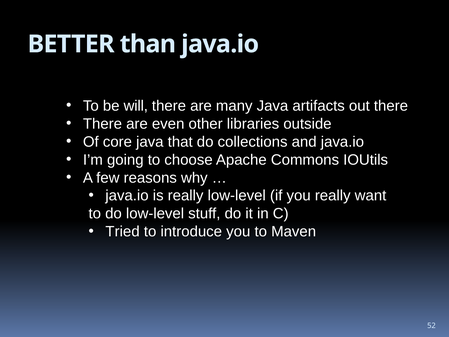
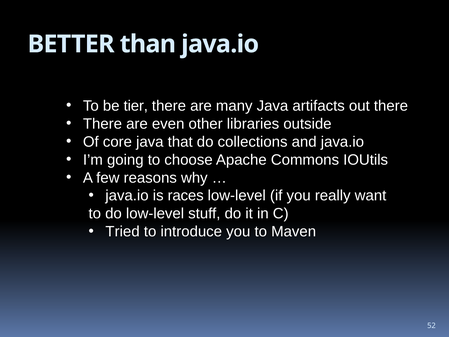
will: will -> tier (136, 106)
is really: really -> races (186, 196)
